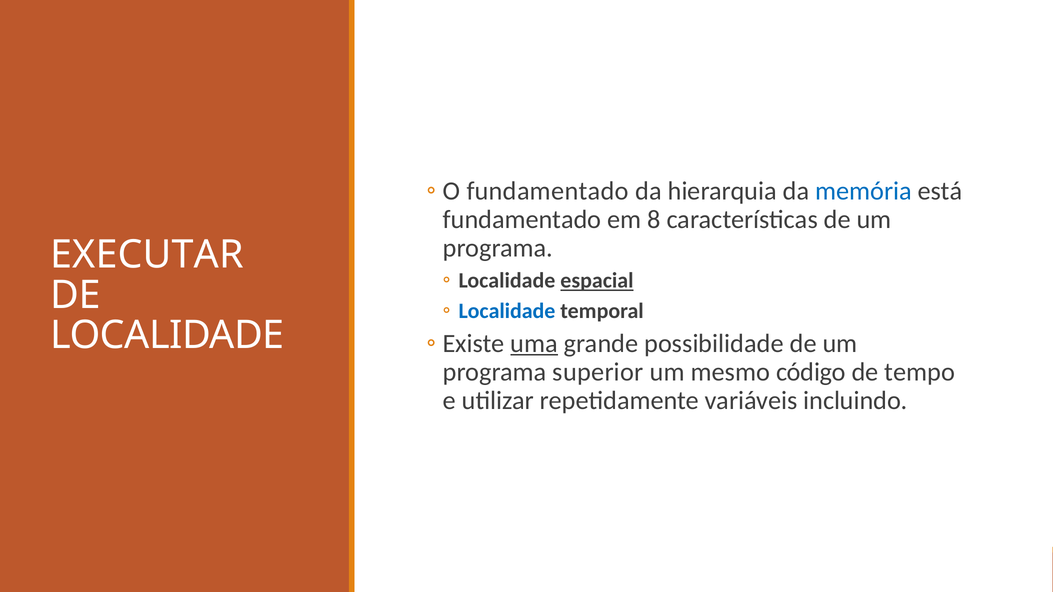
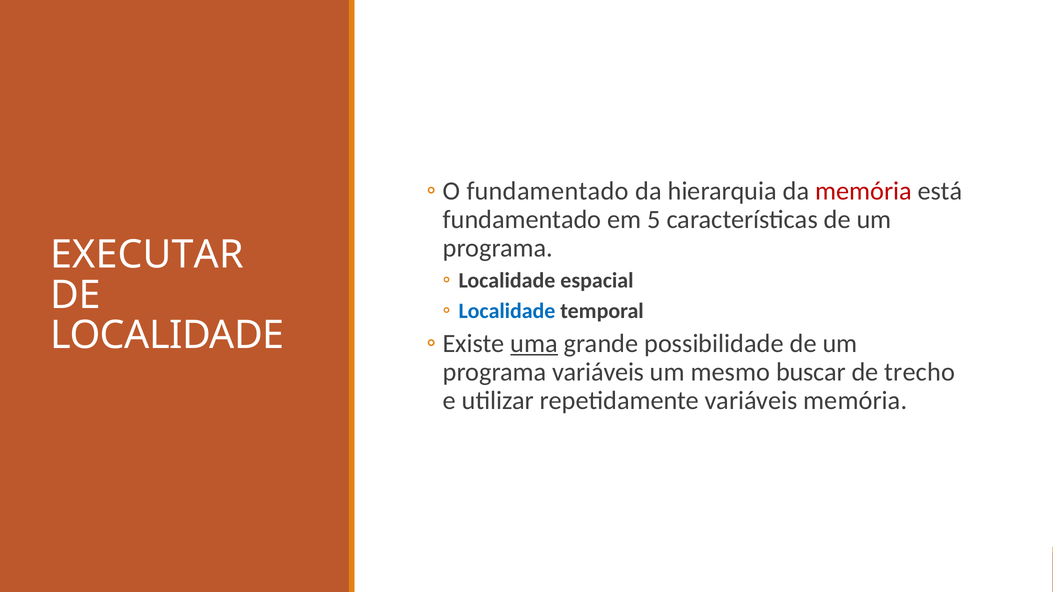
memória colour: blue -> red (864, 191)
8: 8 -> 5 (654, 220)
espacial underline: present -> none (597, 281)
programa superior: superior -> variáveis (598, 372)
código: código -> buscar (811, 372)
tempo: tempo -> trecho (920, 372)
variáveis incluindo: incluindo -> memória (855, 401)
